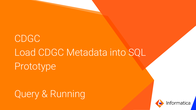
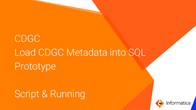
Query: Query -> Script (27, 94)
